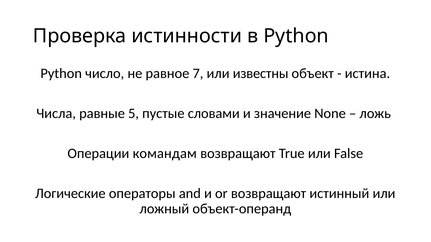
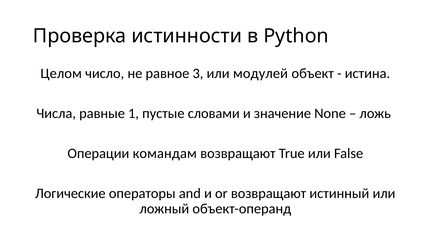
Python: Python -> Целом (61, 74)
7: 7 -> 3 (198, 74)
известны: известны -> модулей (260, 74)
5: 5 -> 1 (134, 114)
